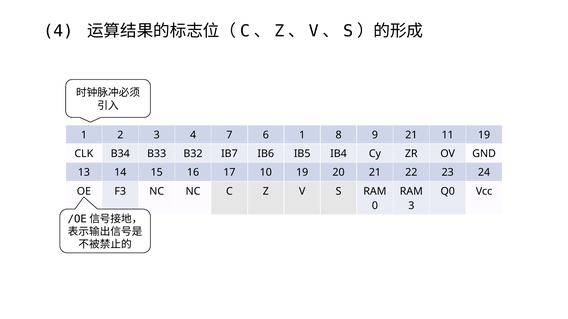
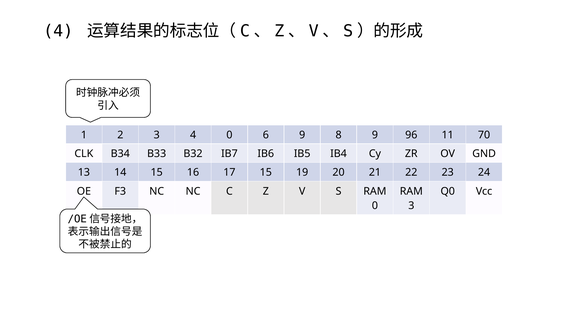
4 7: 7 -> 0 (229, 135)
6 1: 1 -> 9 (302, 135)
9 21: 21 -> 96 (411, 135)
11 19: 19 -> 70 (484, 135)
17 10: 10 -> 15 (266, 173)
